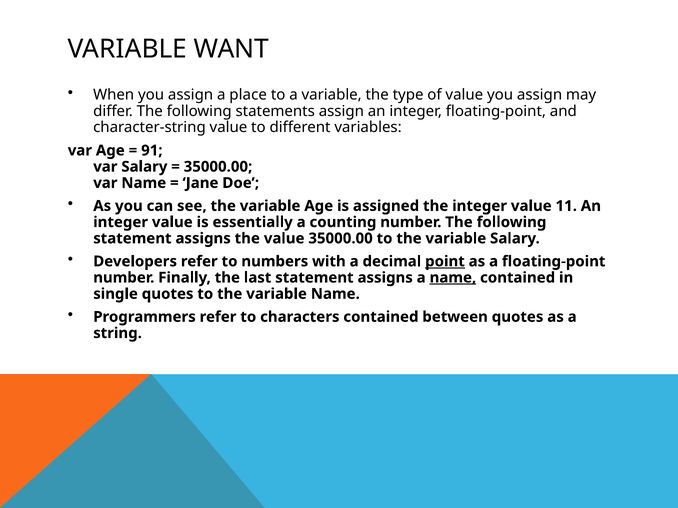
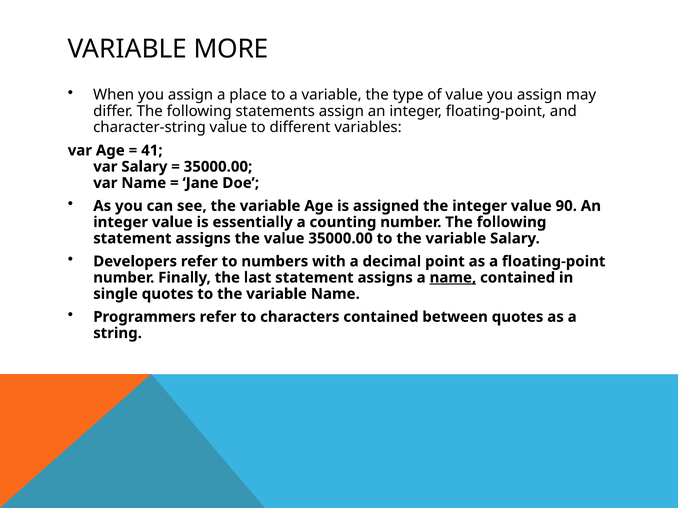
WANT: WANT -> MORE (231, 49)
91: 91 -> 41 (152, 151)
11: 11 -> 90 (566, 206)
point underline: present -> none (445, 262)
